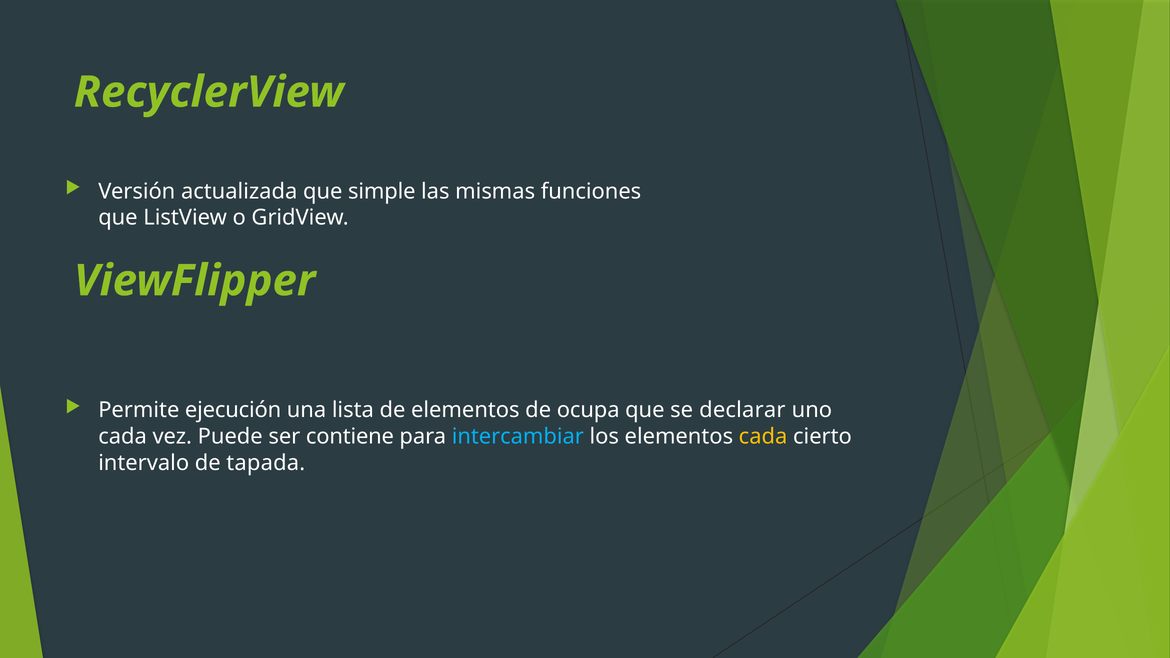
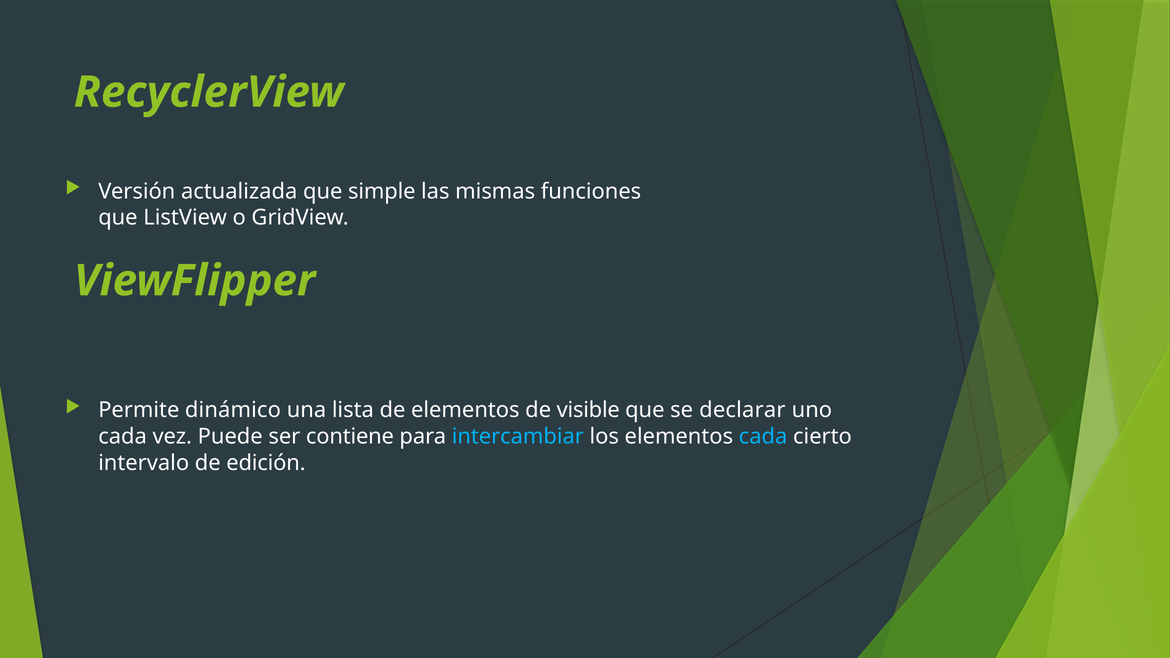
ejecución: ejecución -> dinámico (233, 410)
ocupa: ocupa -> visible (588, 410)
cada colour: yellow -> light blue (763, 437)
tapada: tapada -> edición (266, 463)
